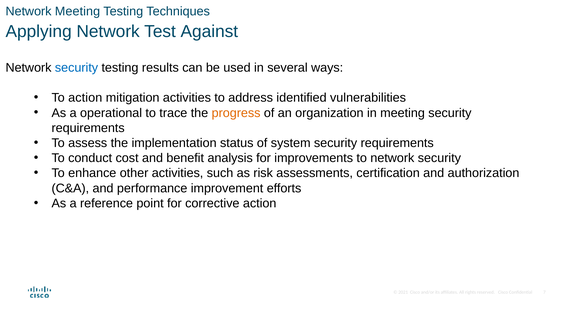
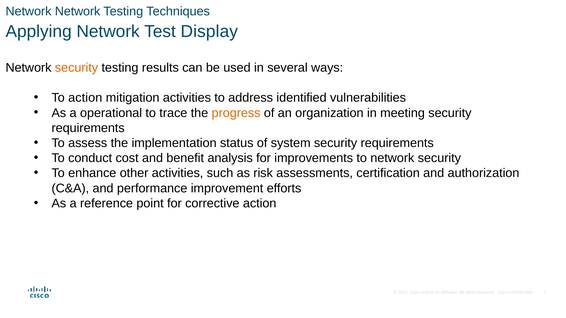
Network Meeting: Meeting -> Network (78, 11)
Against: Against -> Display (209, 31)
security colour: blue -> orange (77, 68)
